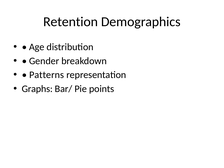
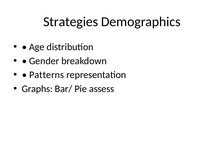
Retention: Retention -> Strategies (71, 22)
points: points -> assess (102, 89)
